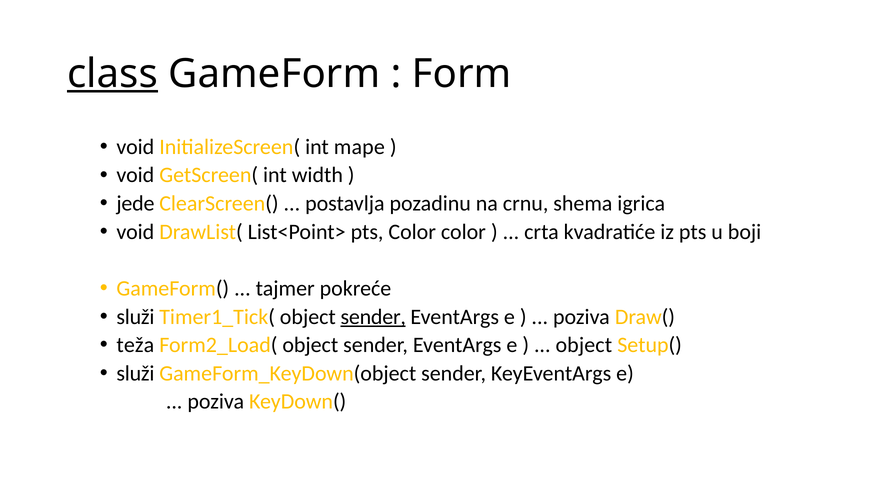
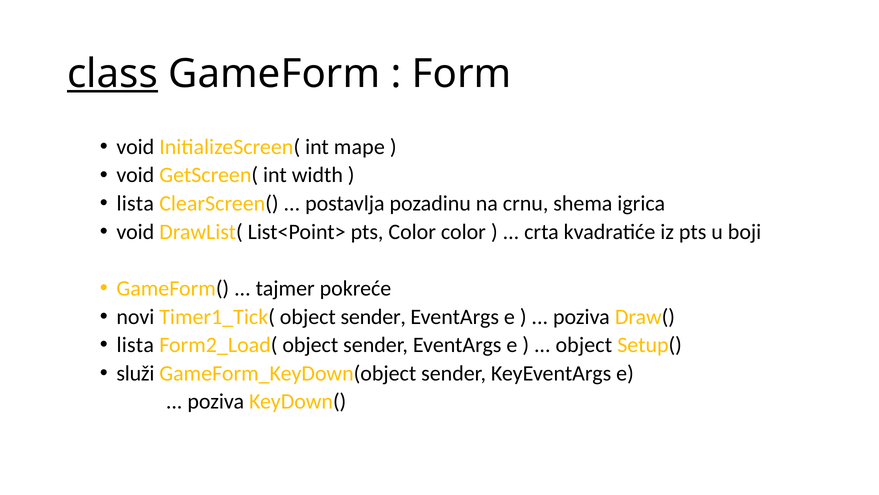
jede: jede -> lista (135, 203)
služi: služi -> novi (135, 316)
sender underline: present -> none (373, 316)
teža: teža -> lista (135, 345)
